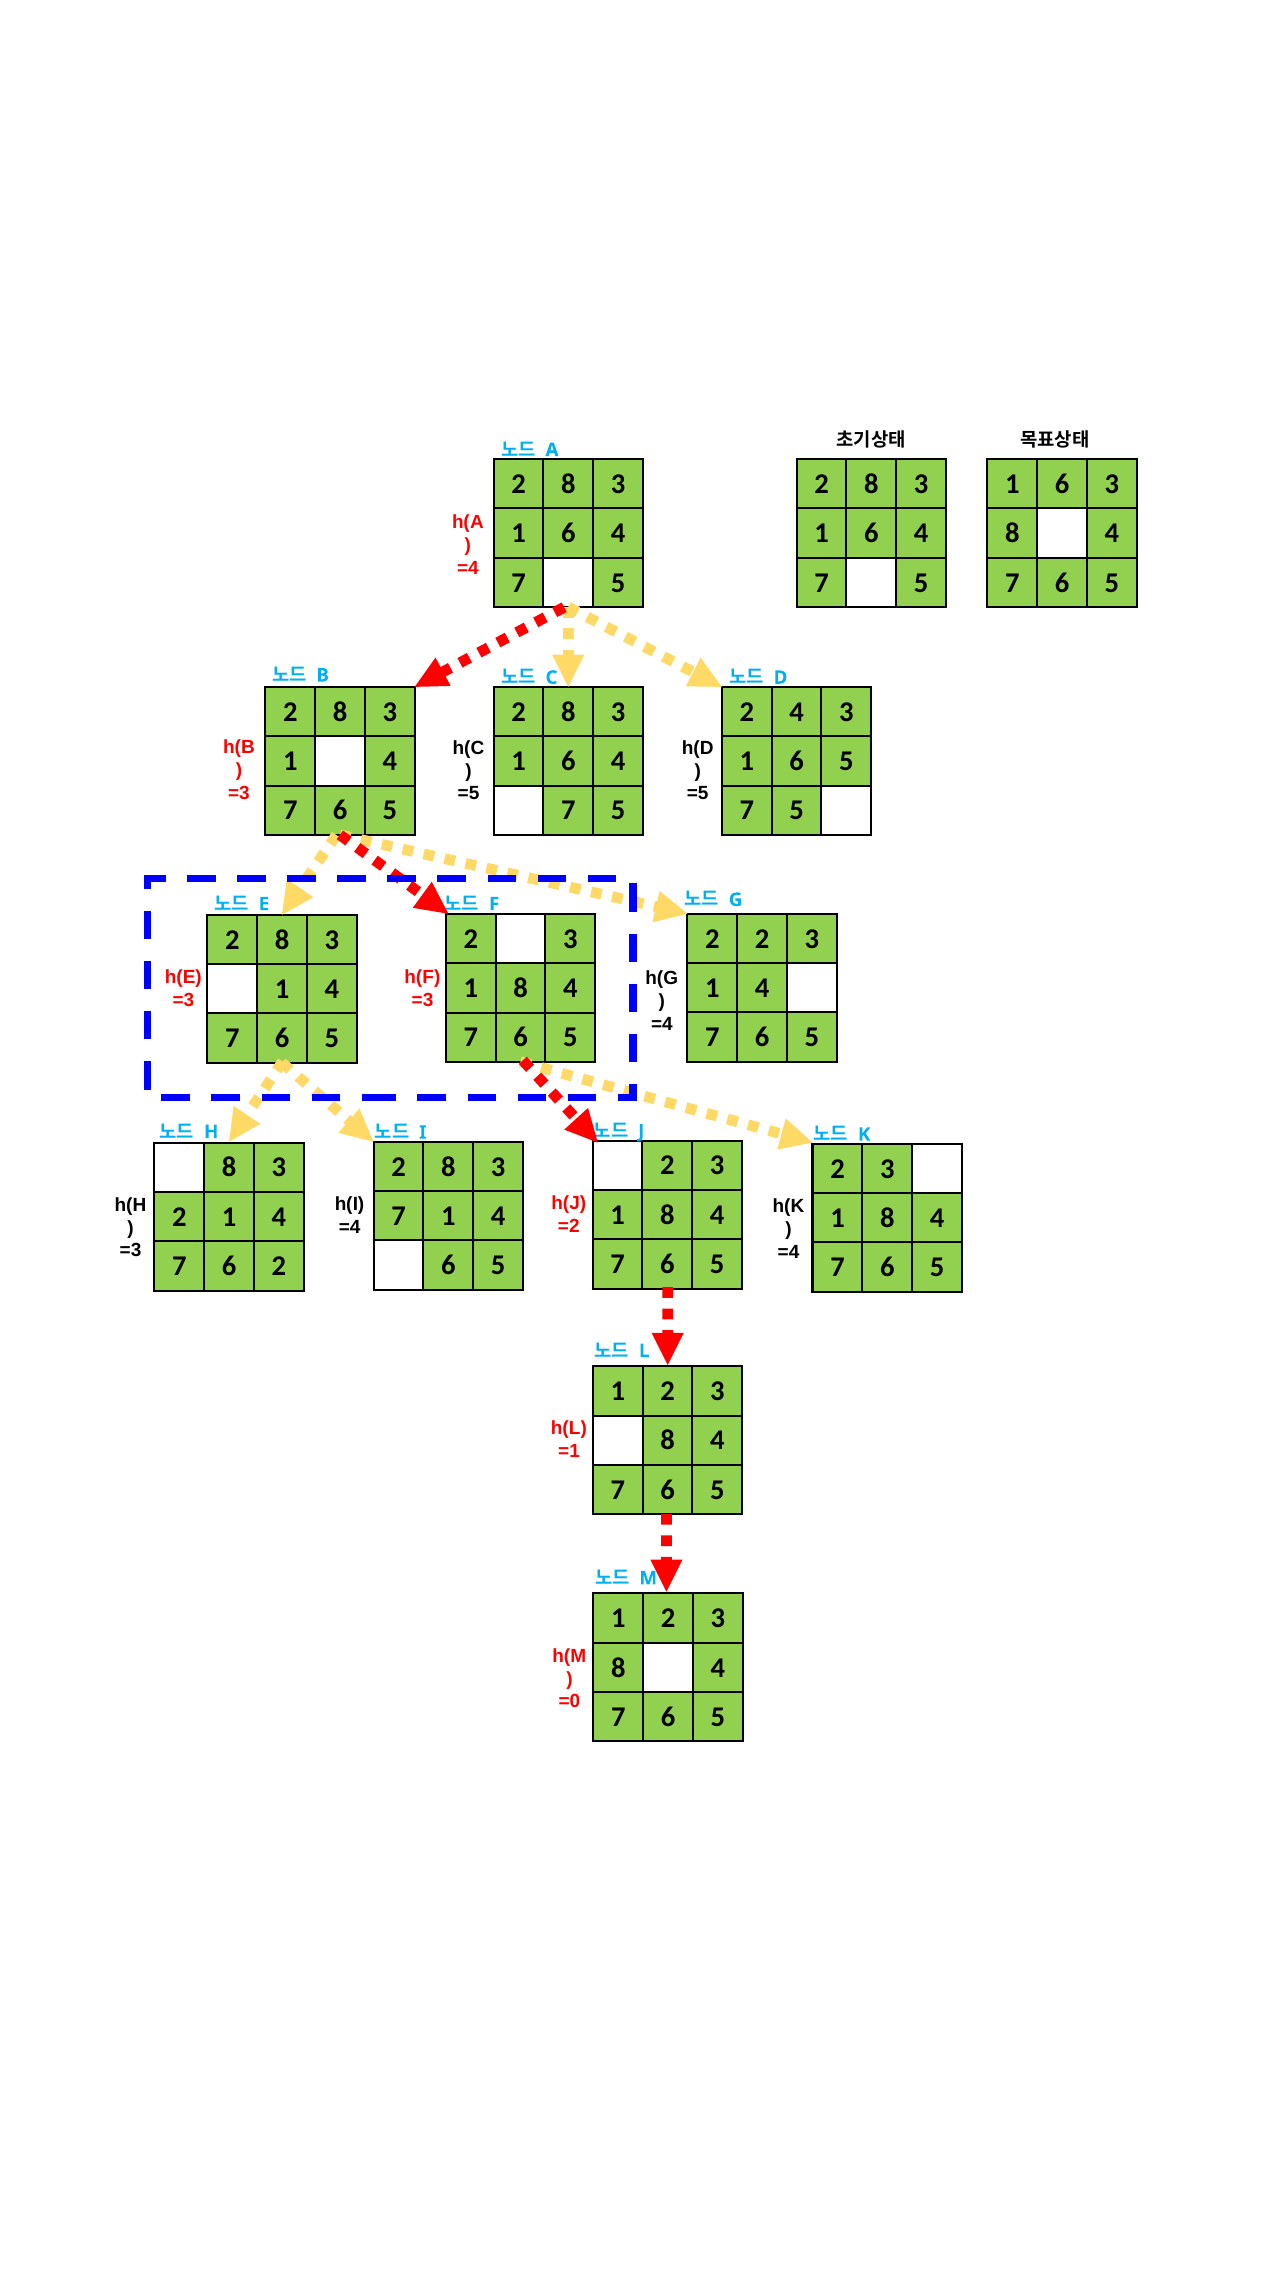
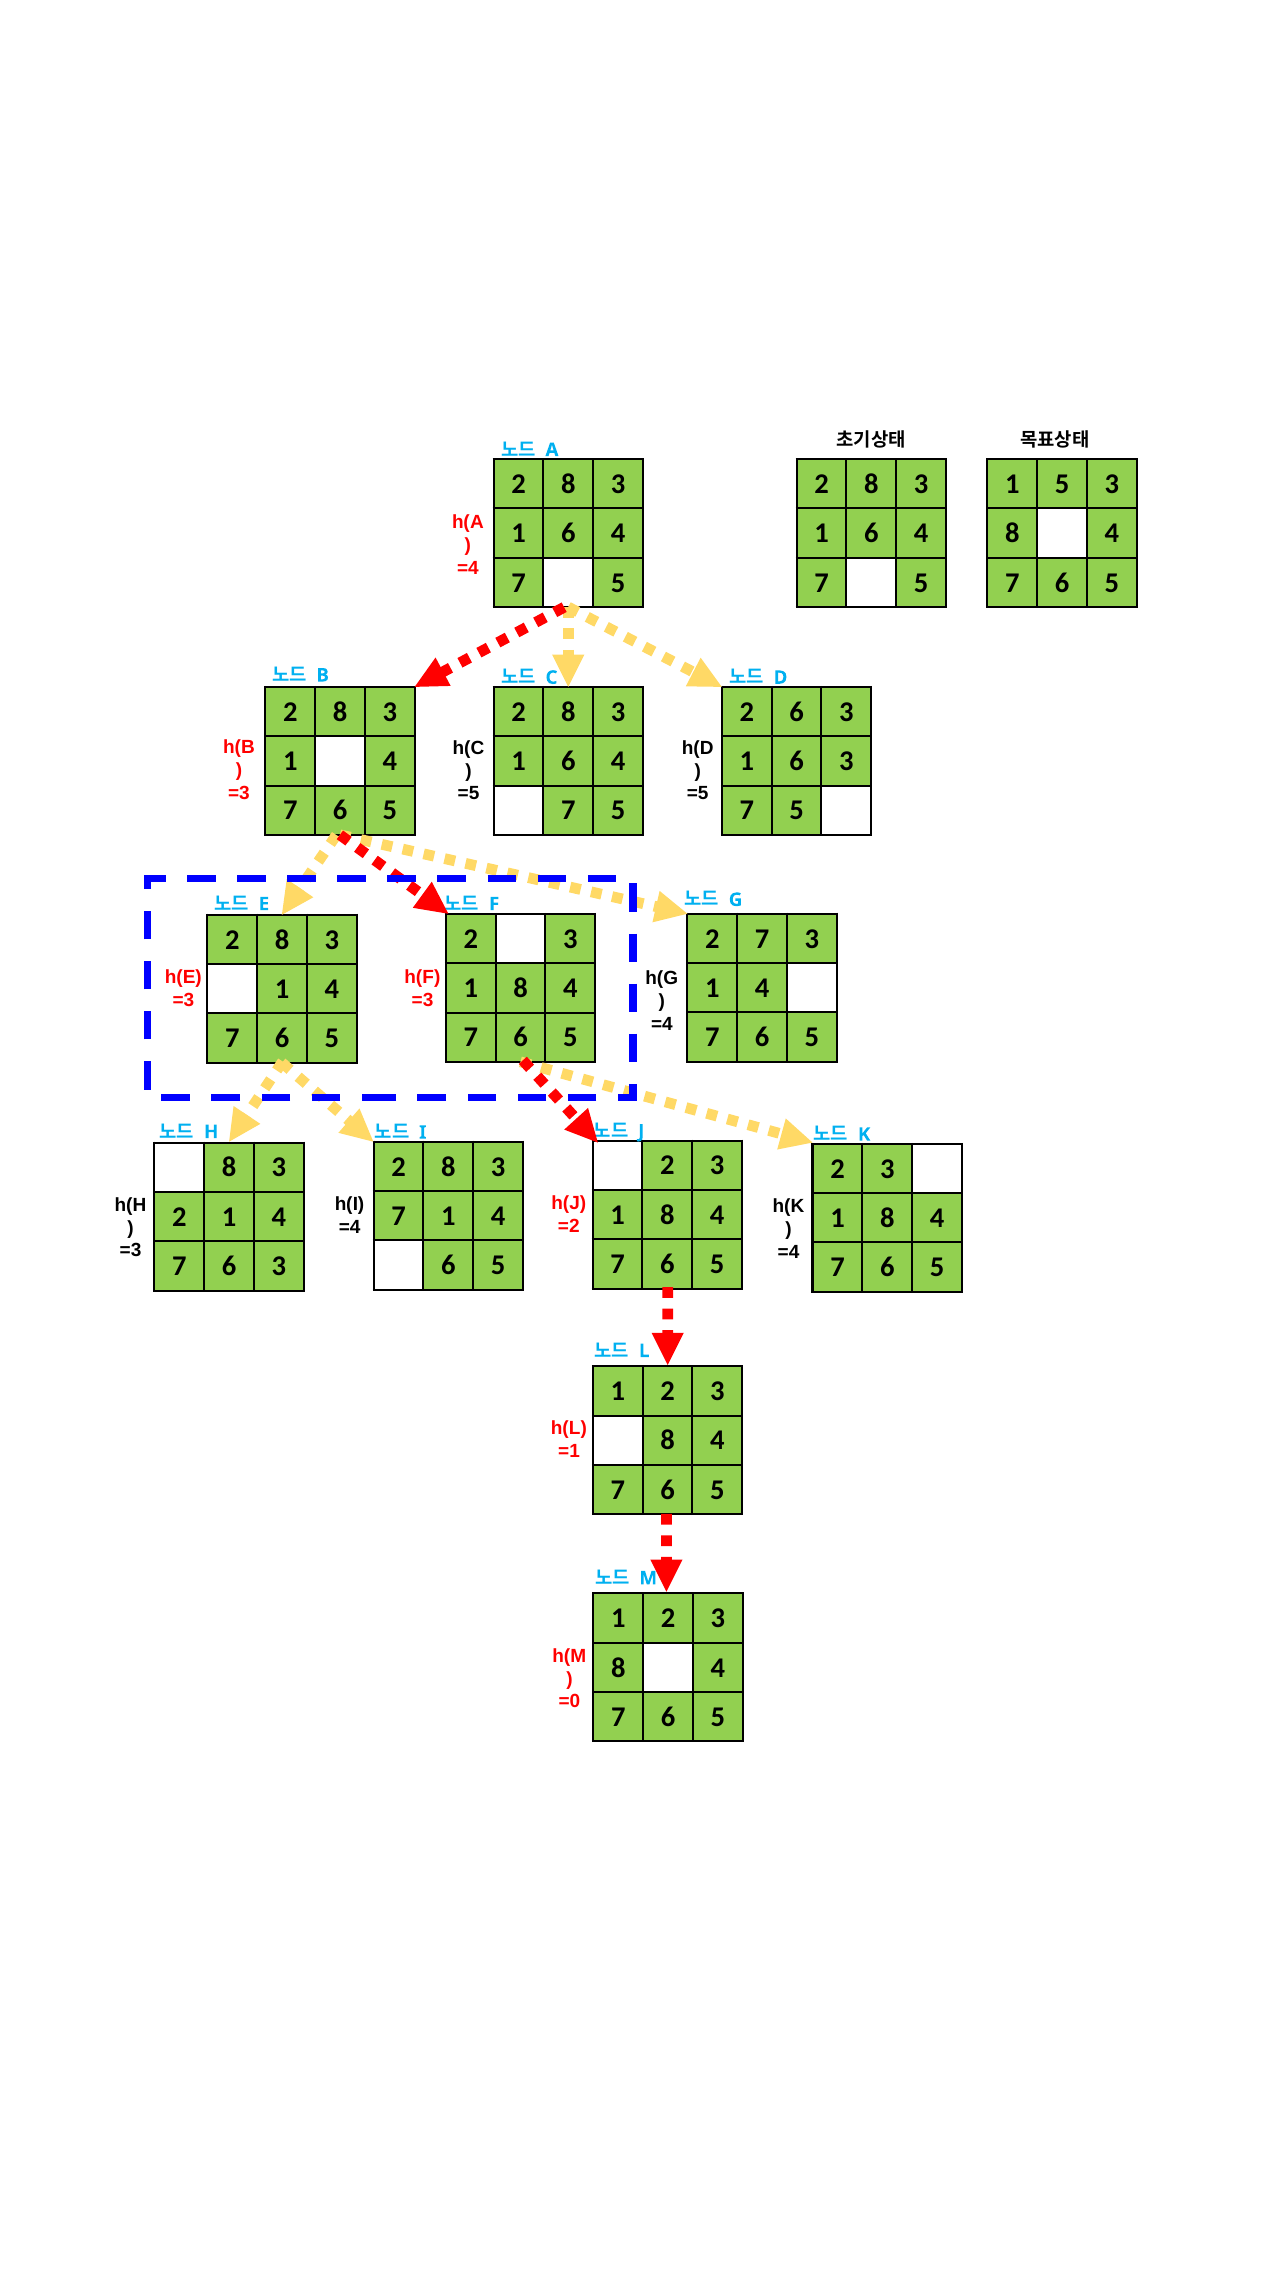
6: 6 -> 5 (1062, 484)
2 4: 4 -> 6 (797, 712)
1 6 5: 5 -> 3 (846, 761)
2 2: 2 -> 7 (762, 939)
7 6 2: 2 -> 3 (279, 1266)
